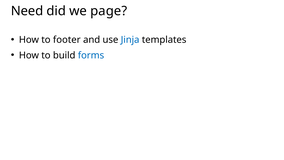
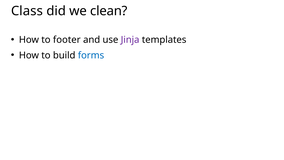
Need: Need -> Class (27, 11)
page: page -> clean (109, 11)
Jinja colour: blue -> purple (130, 40)
